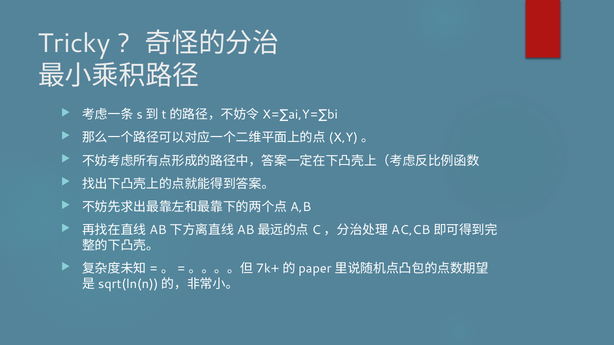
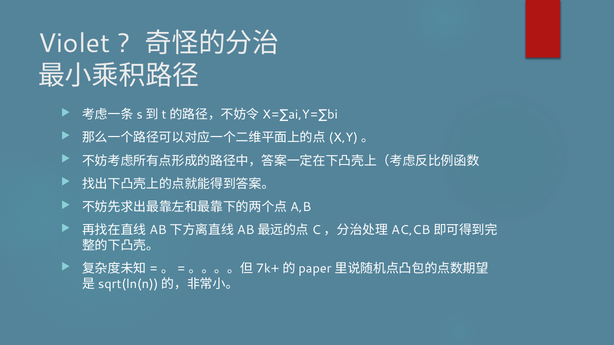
Tricky: Tricky -> Violet (74, 44)
